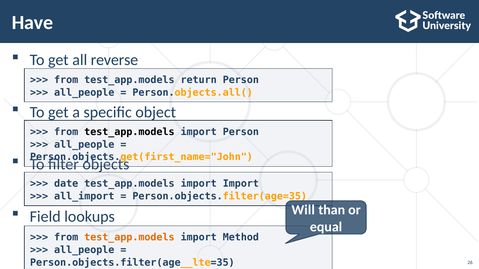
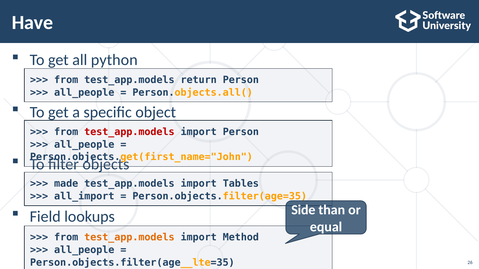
reverse: reverse -> python (114, 60)
test_app.models colour: black -> red (129, 132)
date: date -> made (66, 184)
import Import: Import -> Tables (241, 184)
Will: Will -> Side (303, 210)
